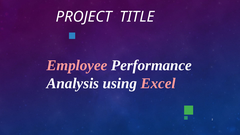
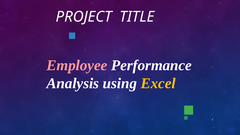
Excel colour: pink -> yellow (158, 83)
